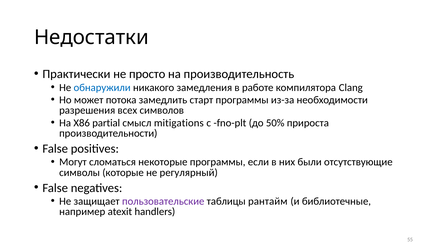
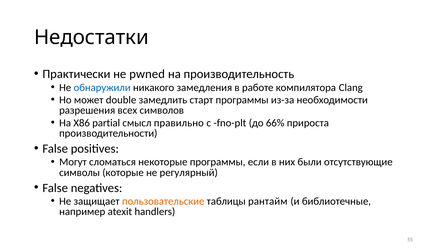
просто: просто -> pwned (147, 74)
потока: потока -> double (121, 100)
mitigations: mitigations -> правильно (179, 123)
50%: 50% -> 66% (275, 123)
пользовательские colour: purple -> orange (163, 202)
